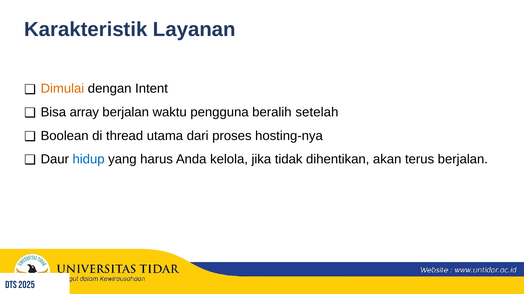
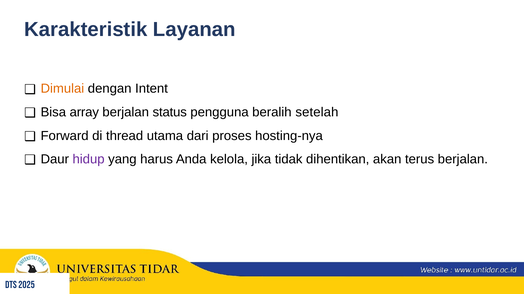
waktu: waktu -> status (170, 112)
Boolean: Boolean -> Forward (65, 136)
hidup colour: blue -> purple (89, 160)
